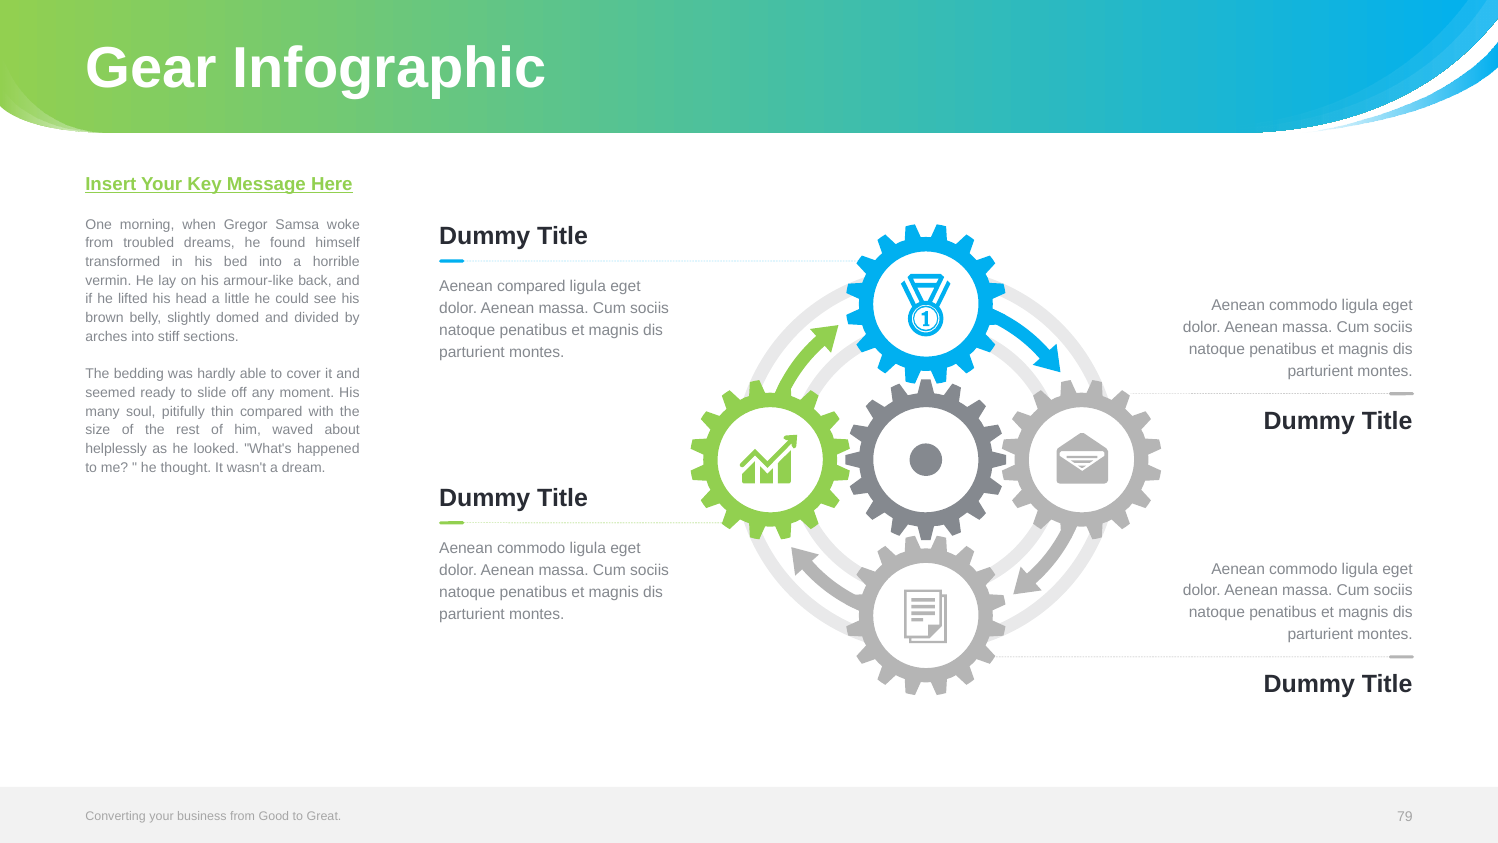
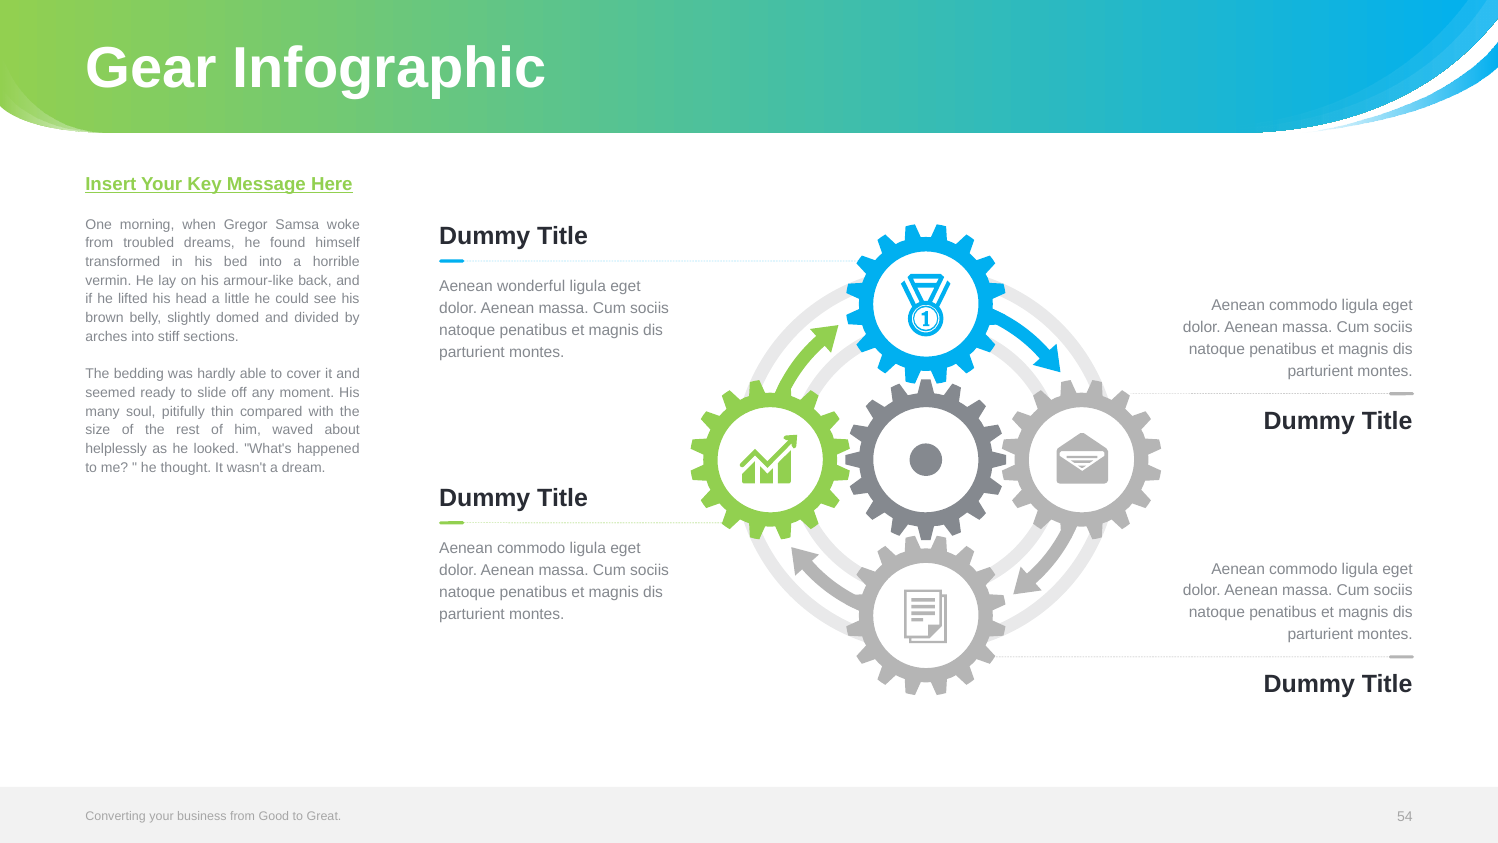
Aenean compared: compared -> wonderful (531, 287)
79: 79 -> 54 (1405, 817)
